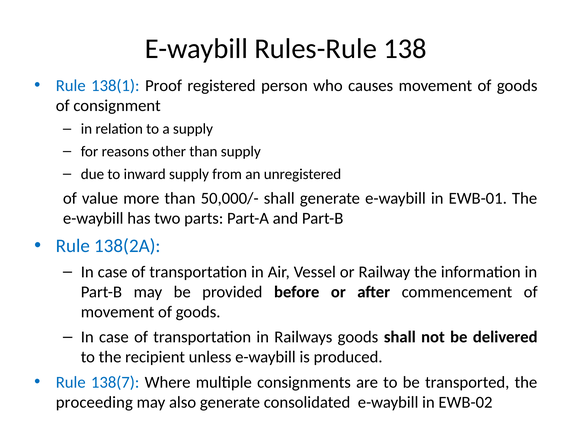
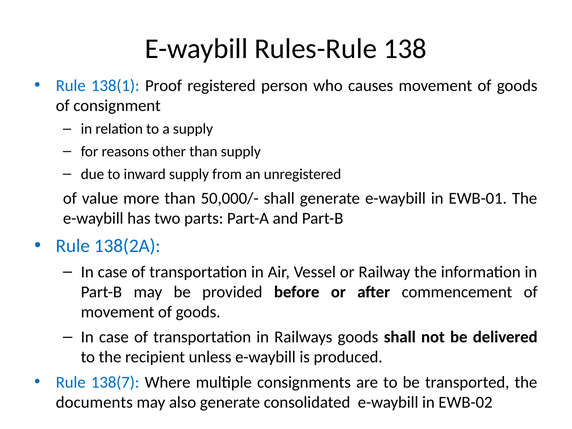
proceeding: proceeding -> documents (94, 402)
